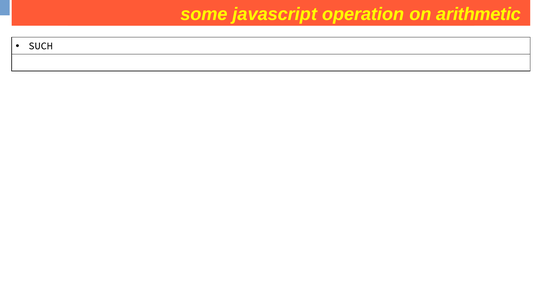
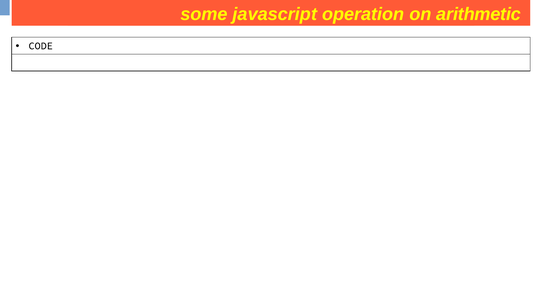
SUCH: SUCH -> CODE (41, 46)
